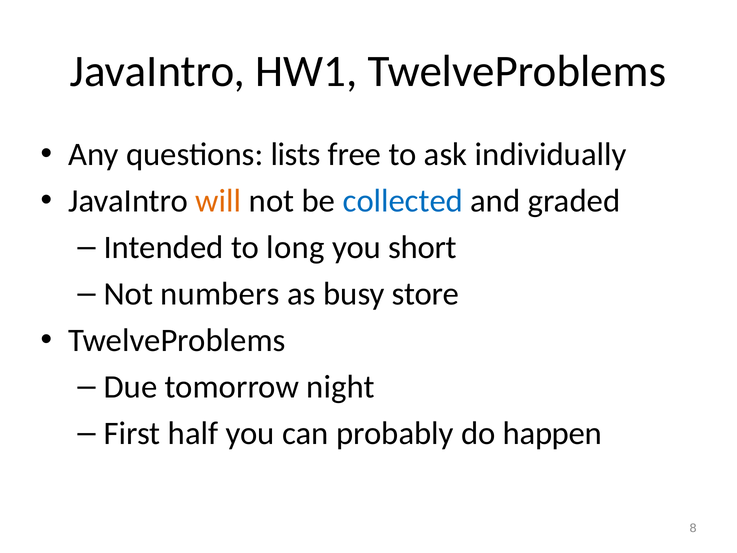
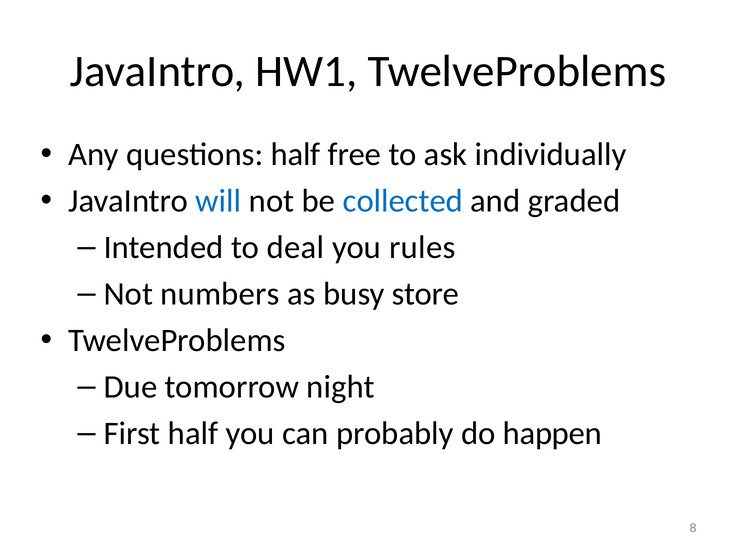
questions lists: lists -> half (296, 155)
will colour: orange -> blue (218, 201)
long: long -> deal (295, 248)
short: short -> rules (422, 248)
